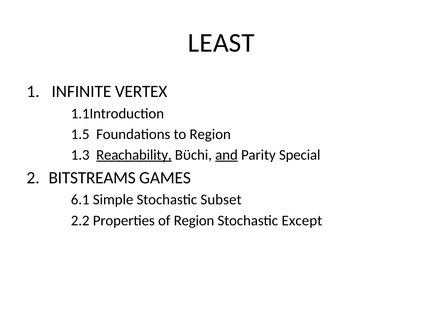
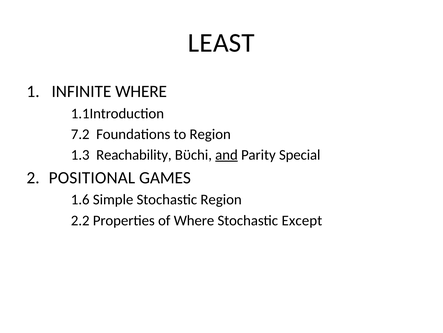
INFINITE VERTEX: VERTEX -> WHERE (141, 91)
1.5: 1.5 -> 7.2 (80, 134)
Reachability underline: present -> none (134, 155)
BITSTREAMS: BITSTREAMS -> POSITIONAL (92, 177)
6.1: 6.1 -> 1.6 (80, 199)
Stochastic Subset: Subset -> Region (221, 199)
of Region: Region -> Where (194, 220)
